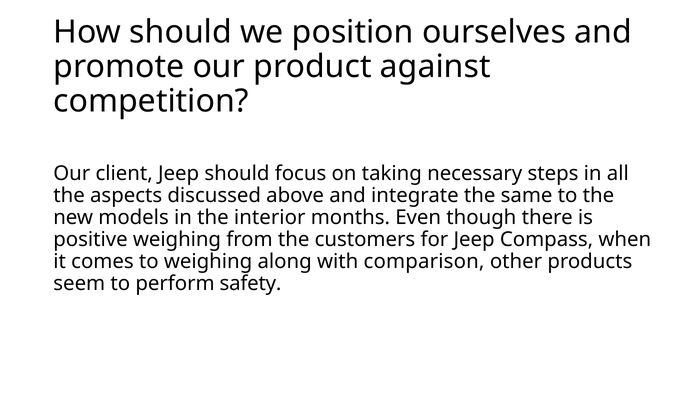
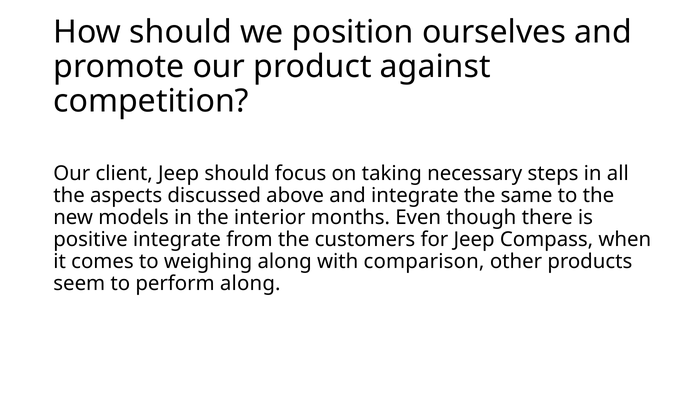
positive weighing: weighing -> integrate (177, 239)
perform safety: safety -> along (250, 283)
